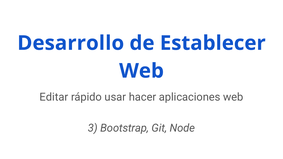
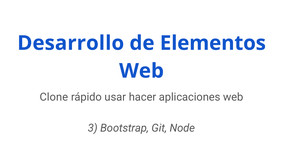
Establecer: Establecer -> Elementos (213, 43)
Editar: Editar -> Clone (54, 97)
